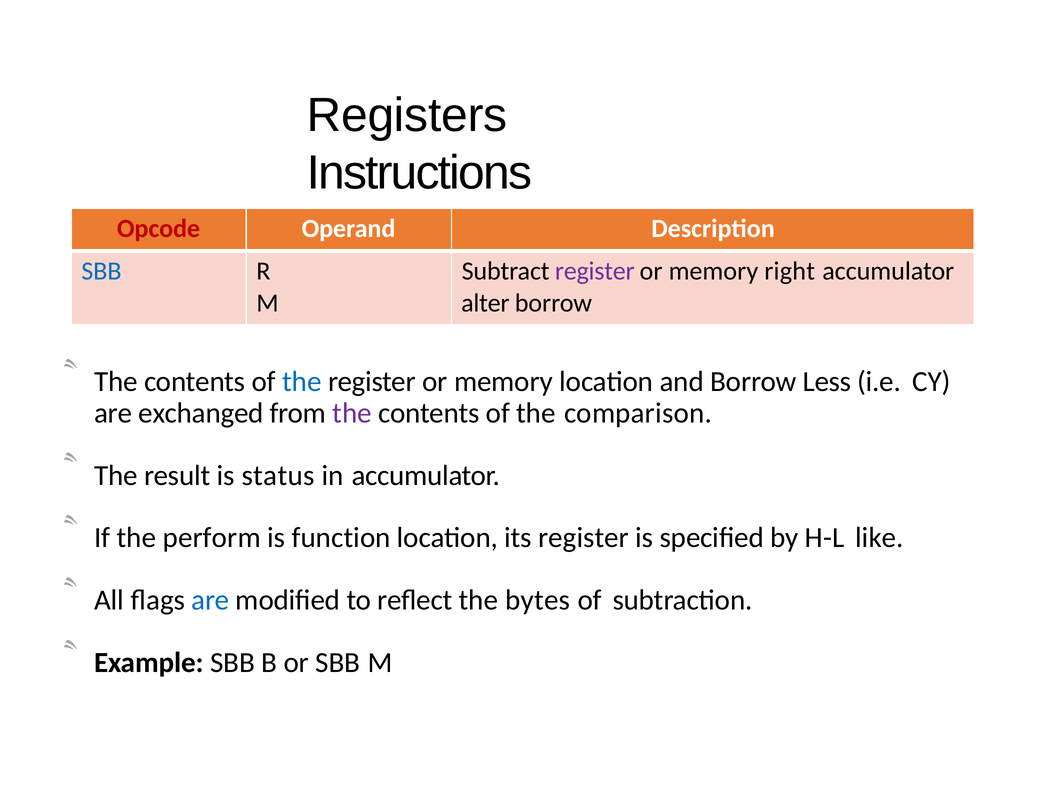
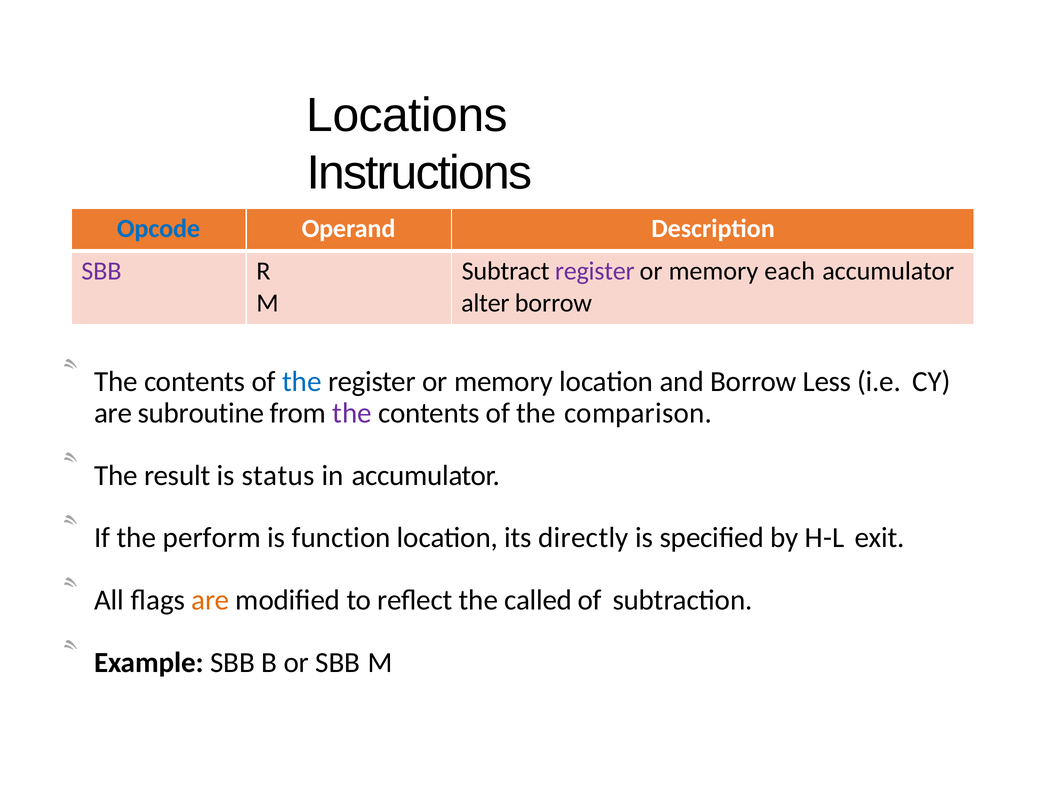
Registers: Registers -> Locations (407, 115)
Opcode colour: red -> blue (159, 228)
SBB colour: blue -> purple (101, 271)
right: right -> each (790, 271)
exchanged: exchanged -> subroutine (201, 413)
its register: register -> directly (583, 537)
like: like -> exit (880, 537)
are colour: blue -> orange (210, 600)
bytes: bytes -> called (538, 600)
